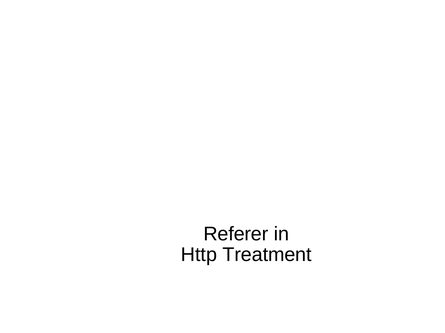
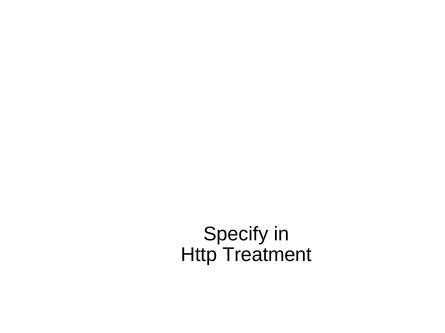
Referer: Referer -> Specify (236, 234)
